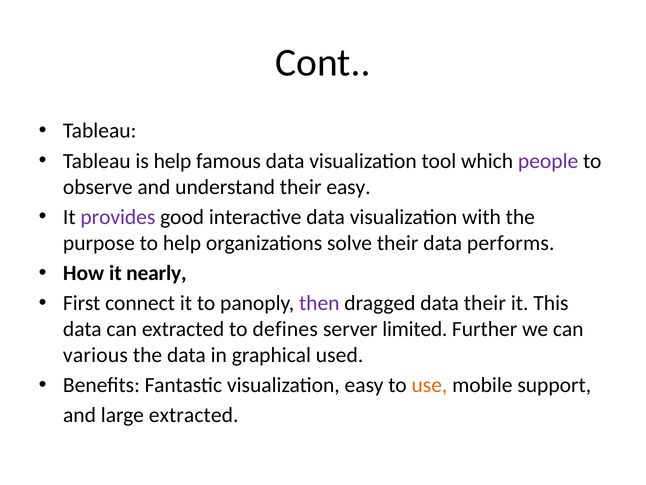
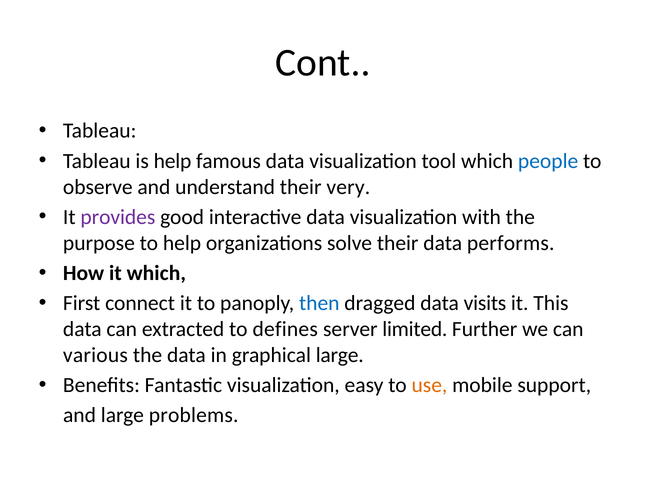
people colour: purple -> blue (548, 161)
their easy: easy -> very (348, 187)
it nearly: nearly -> which (156, 273)
then colour: purple -> blue (319, 303)
data their: their -> visits (485, 303)
graphical used: used -> large (340, 355)
large extracted: extracted -> problems (194, 415)
